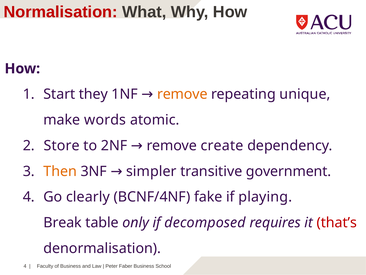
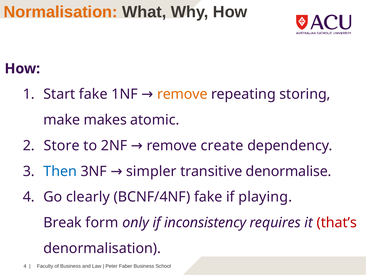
Normalisation colour: red -> orange (61, 12)
Start they: they -> fake (93, 94)
unique: unique -> storing (305, 94)
words: words -> makes (105, 120)
Then colour: orange -> blue (60, 171)
government: government -> denormalise (289, 171)
table: table -> form (102, 222)
decomposed: decomposed -> inconsistency (205, 222)
